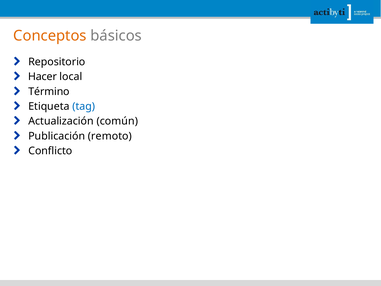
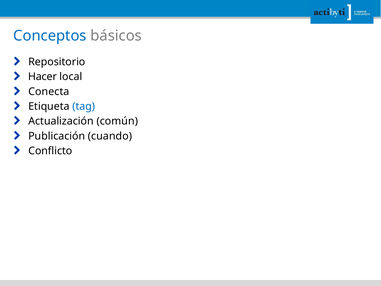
Conceptos colour: orange -> blue (50, 36)
Término: Término -> Conecta (49, 91)
remoto: remoto -> cuando (110, 136)
